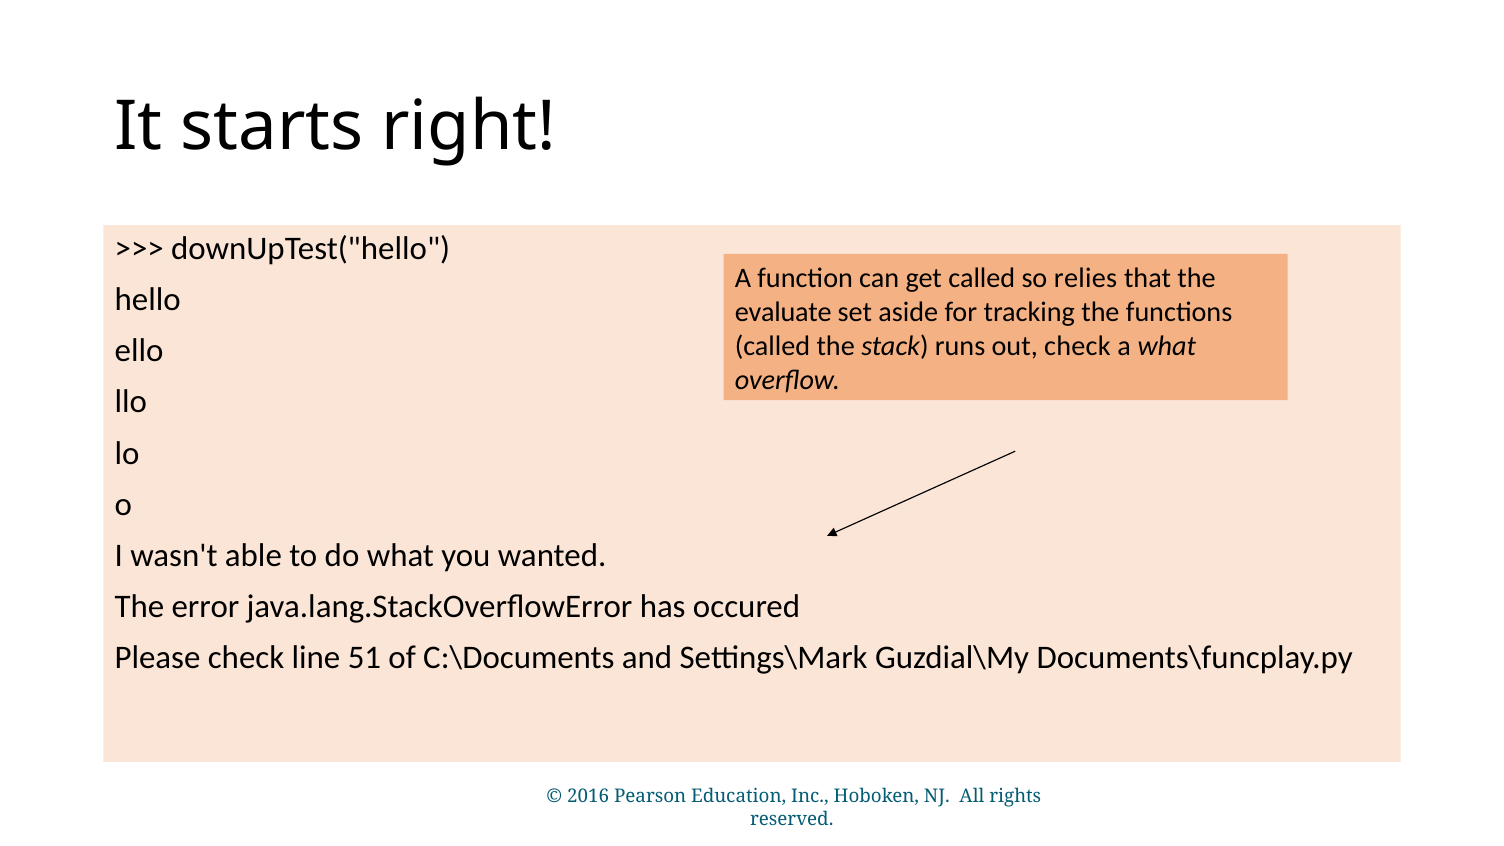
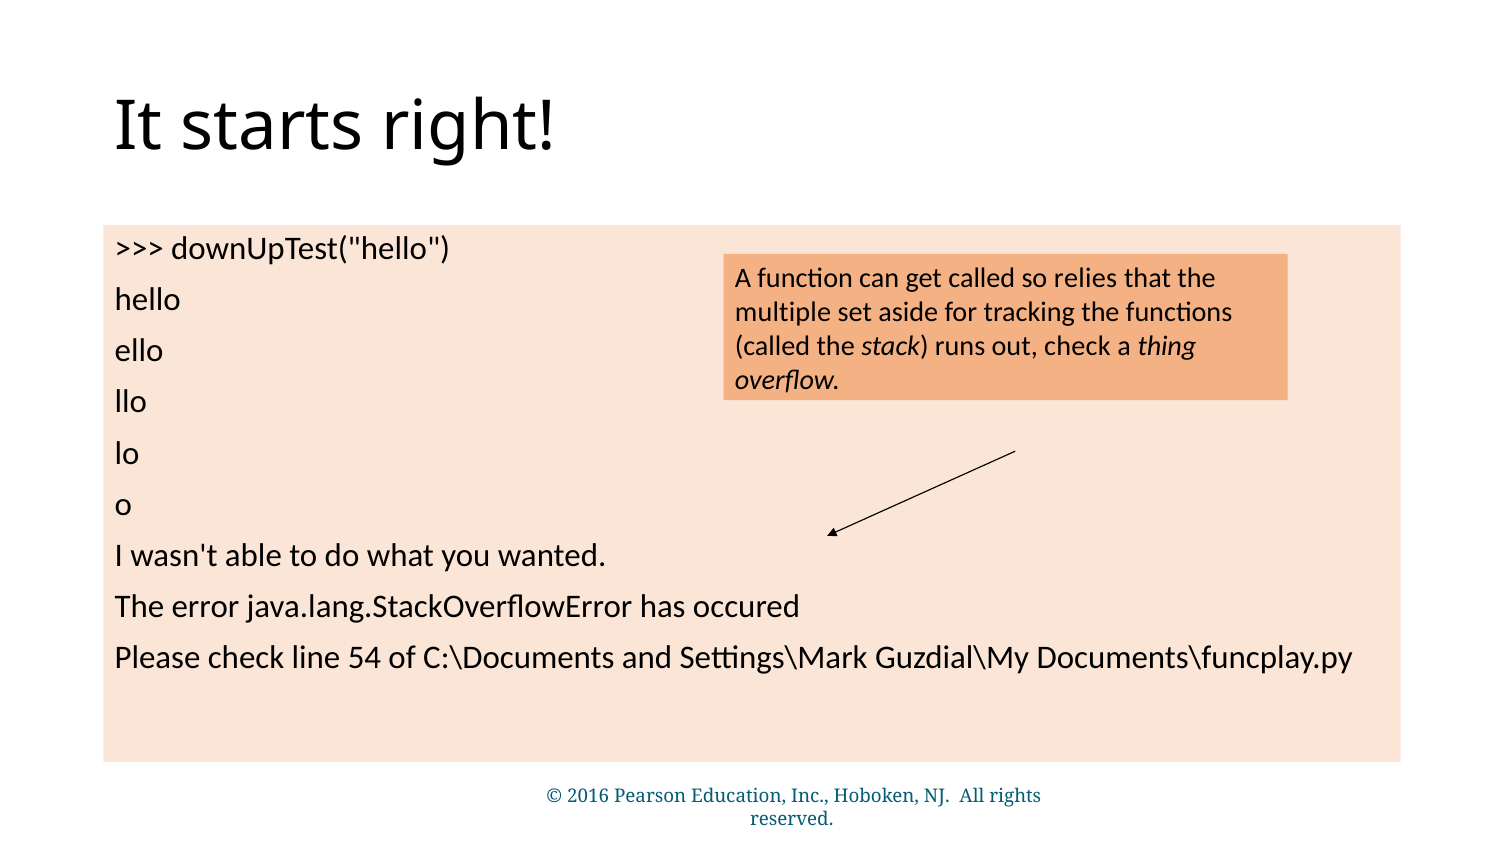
evaluate: evaluate -> multiple (783, 312)
a what: what -> thing (1167, 346)
51: 51 -> 54 (364, 658)
